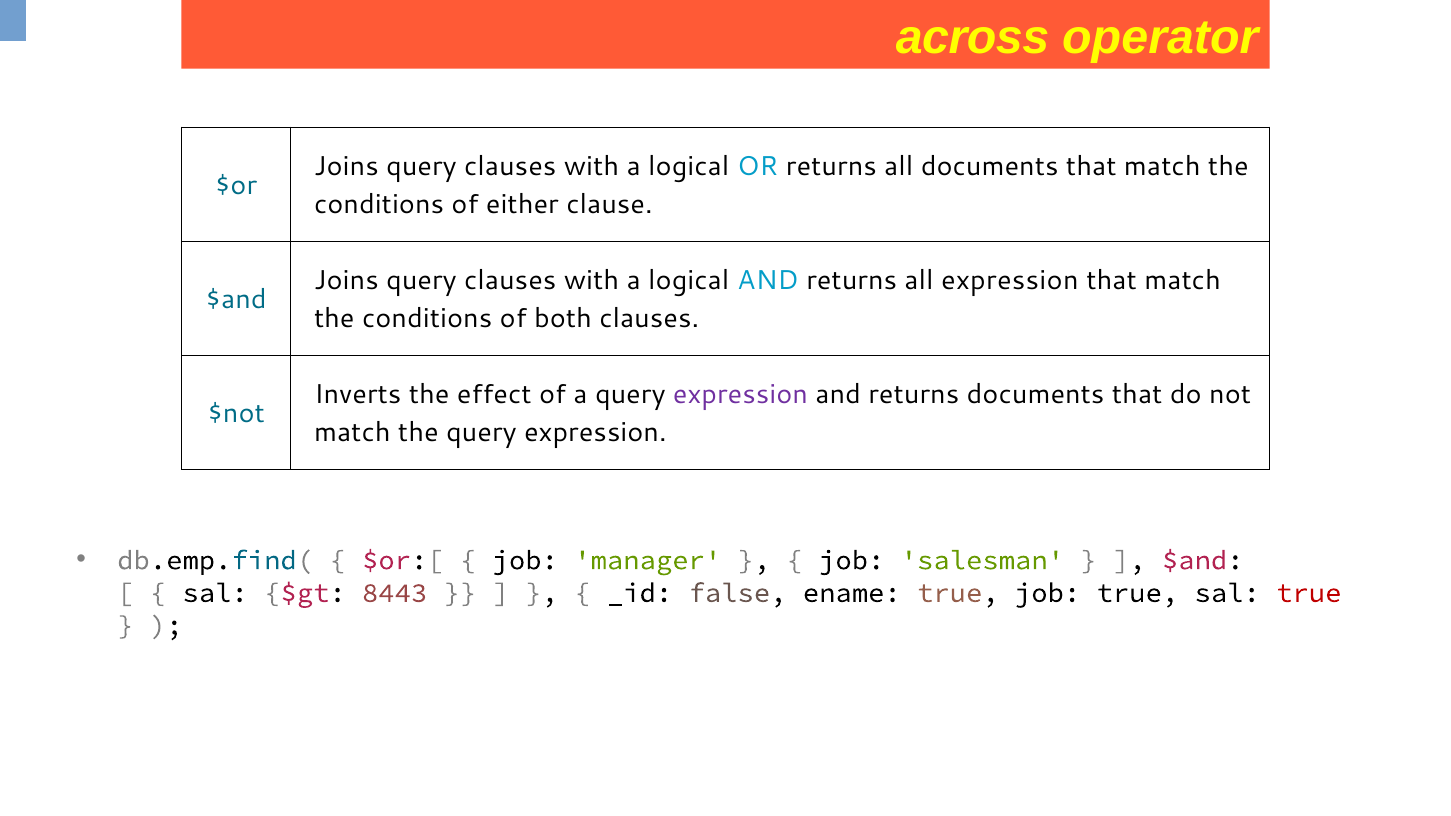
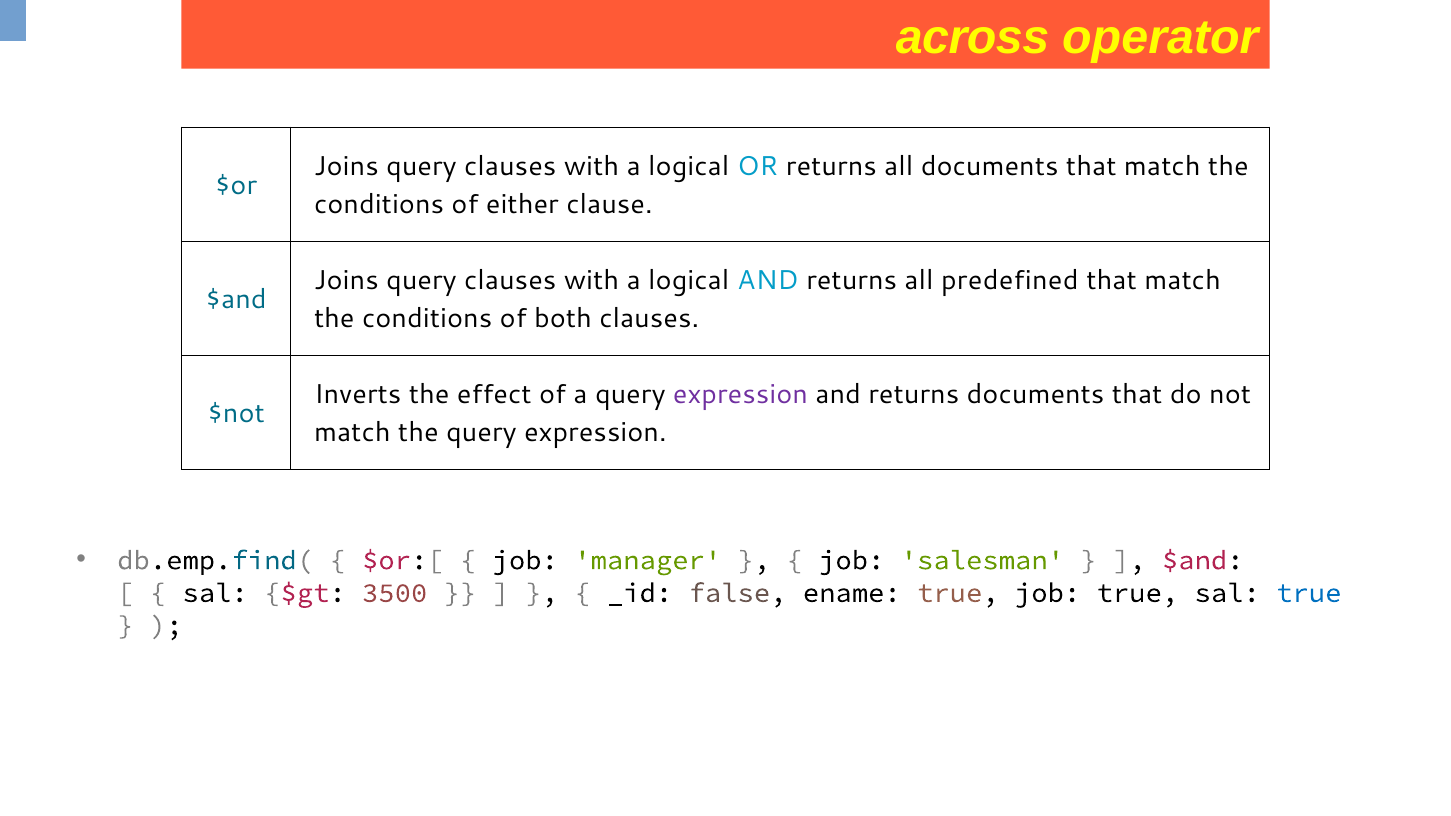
all expression: expression -> predefined (1010, 280)
8443: 8443 -> 3500 (395, 593)
true colour: red -> blue (1309, 593)
